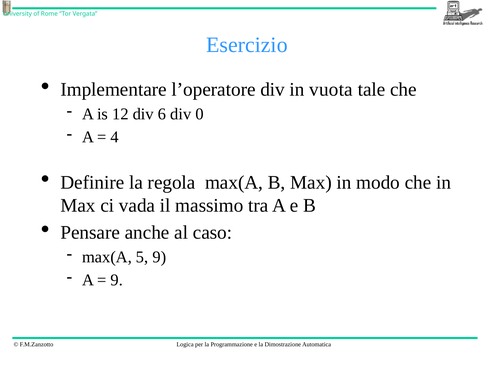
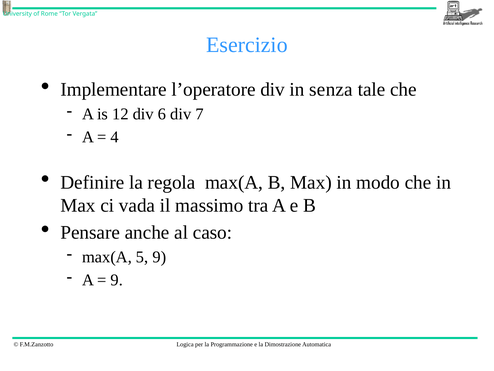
vuota: vuota -> senza (331, 89)
0: 0 -> 7 (200, 114)
